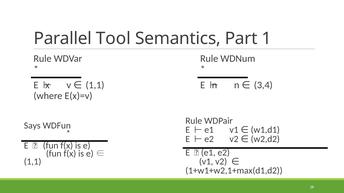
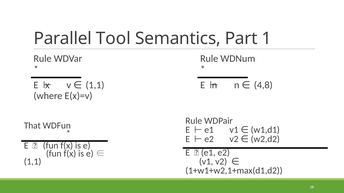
3,4: 3,4 -> 4,8 (263, 85)
Says: Says -> That (32, 126)
